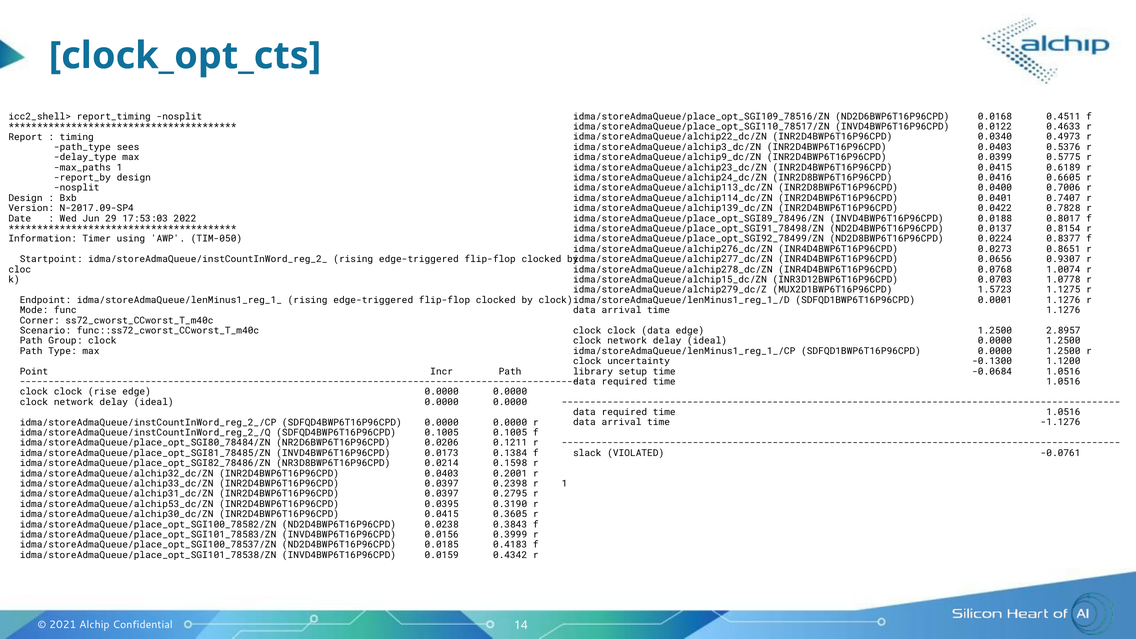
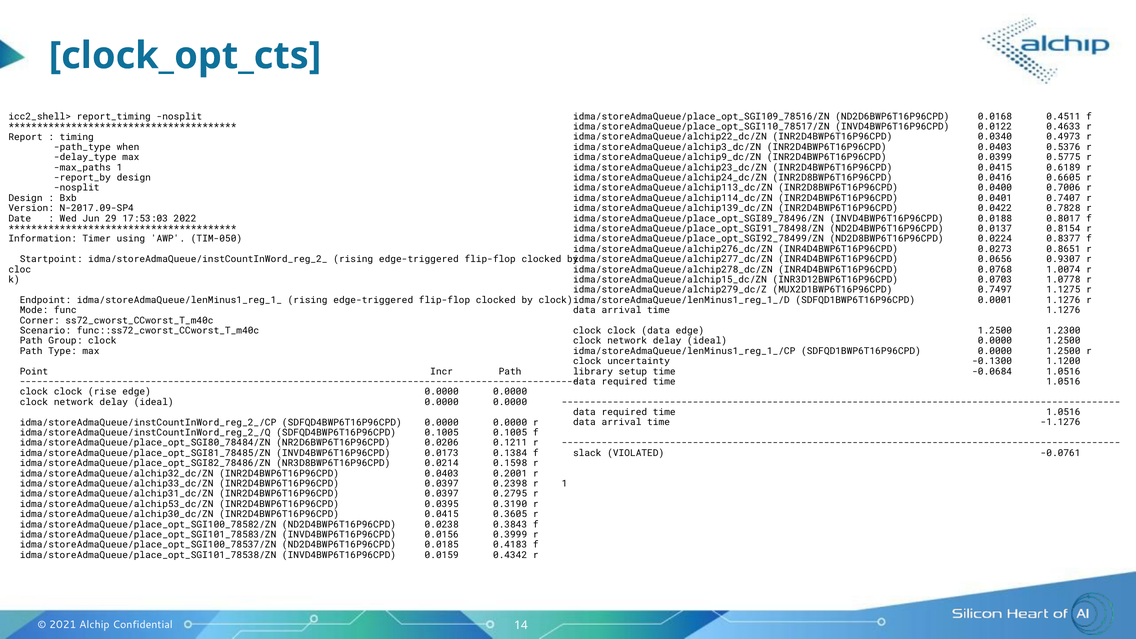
sees: sees -> when (128, 147)
1.5723: 1.5723 -> 0.7497 (995, 290)
2.8957: 2.8957 -> 1.2300 (1063, 331)
